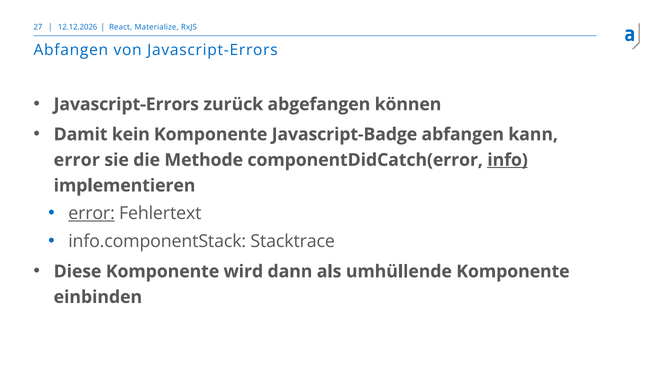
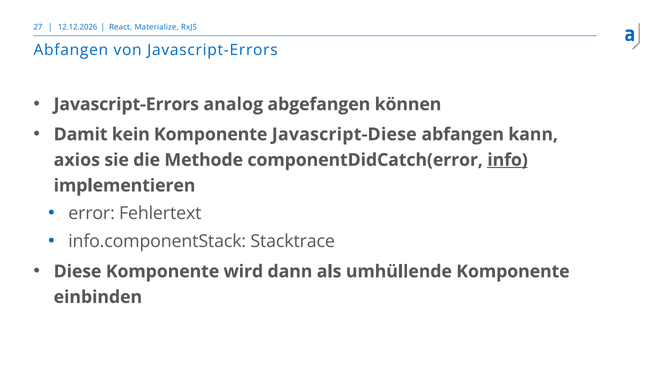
zurück: zurück -> analog (233, 104)
Javascript-Badge: Javascript-Badge -> Javascript-Diese (344, 134)
error: error -> axios (77, 160)
error underline: present -> none (92, 213)
